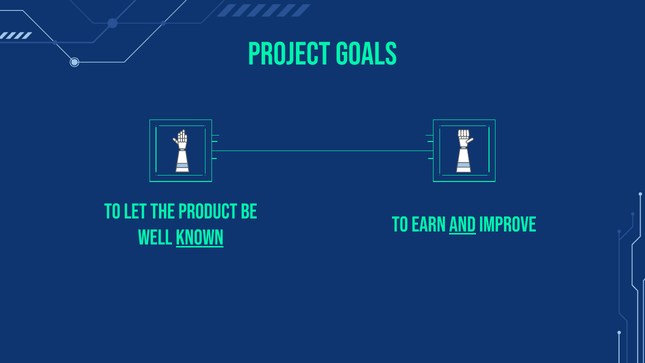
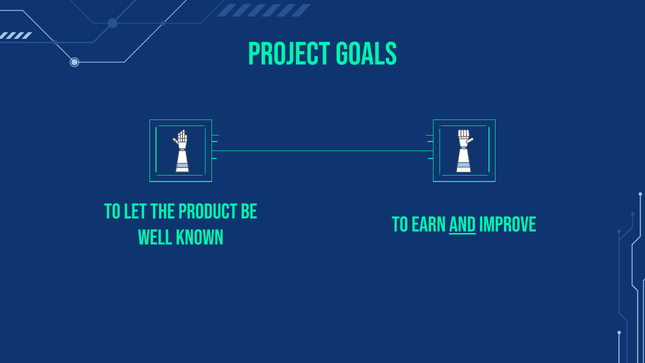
known underline: present -> none (200, 237)
